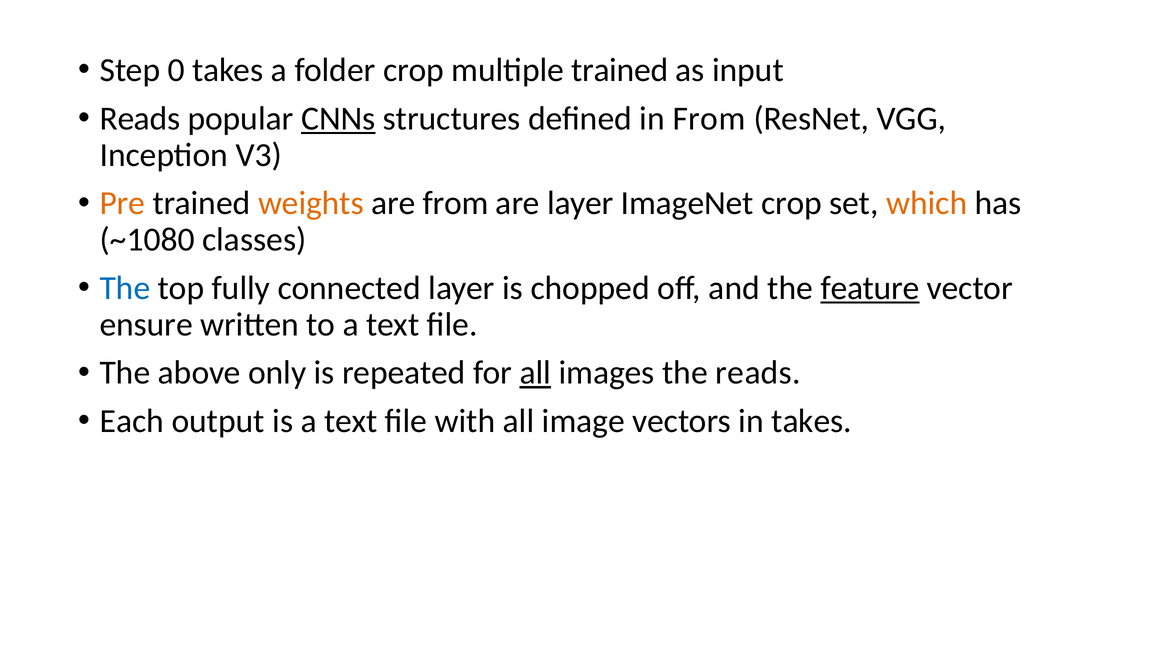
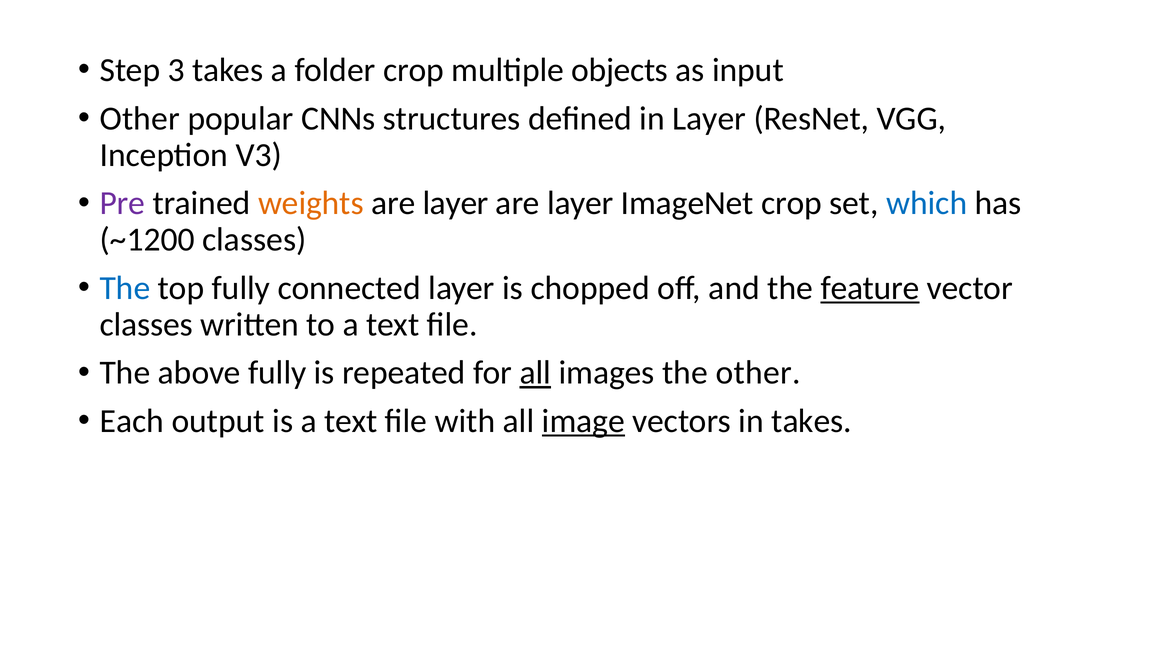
0: 0 -> 3 (176, 70)
multiple trained: trained -> objects (620, 70)
Reads: Reads -> Other (140, 119)
CNNs underline: present -> none (338, 119)
in From: From -> Layer (709, 119)
Pre colour: orange -> purple (122, 203)
from: from -> layer (456, 203)
which colour: orange -> blue (927, 203)
~1080: ~1080 -> ~1200 (147, 240)
ensure: ensure -> classes (146, 324)
above only: only -> fully (277, 373)
the reads: reads -> other (758, 373)
image underline: none -> present (583, 421)
